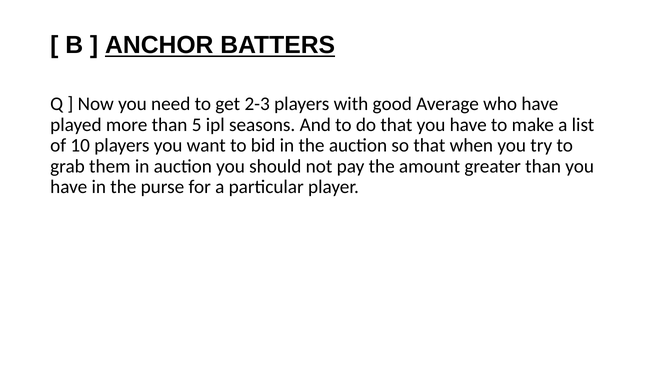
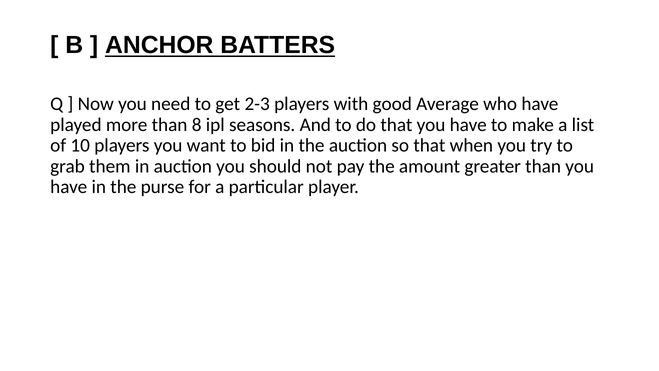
5: 5 -> 8 (197, 125)
